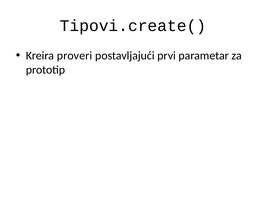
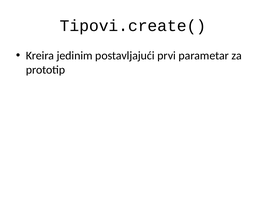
proveri: proveri -> jedinim (75, 56)
